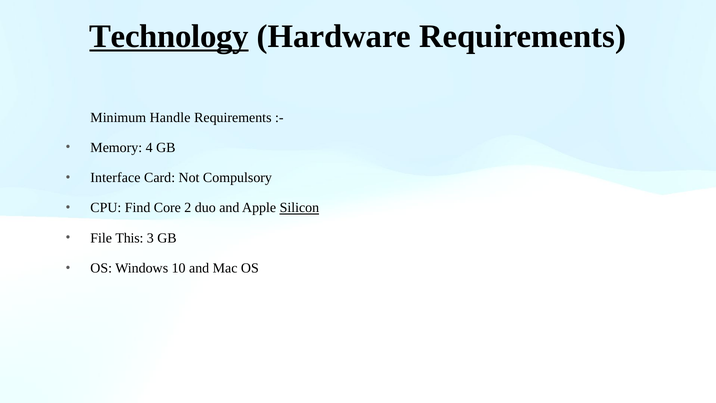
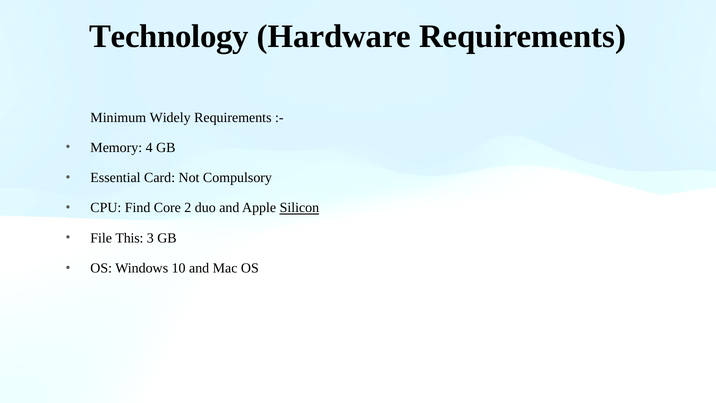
Technology underline: present -> none (169, 37)
Handle: Handle -> Widely (170, 117)
Interface: Interface -> Essential (115, 178)
